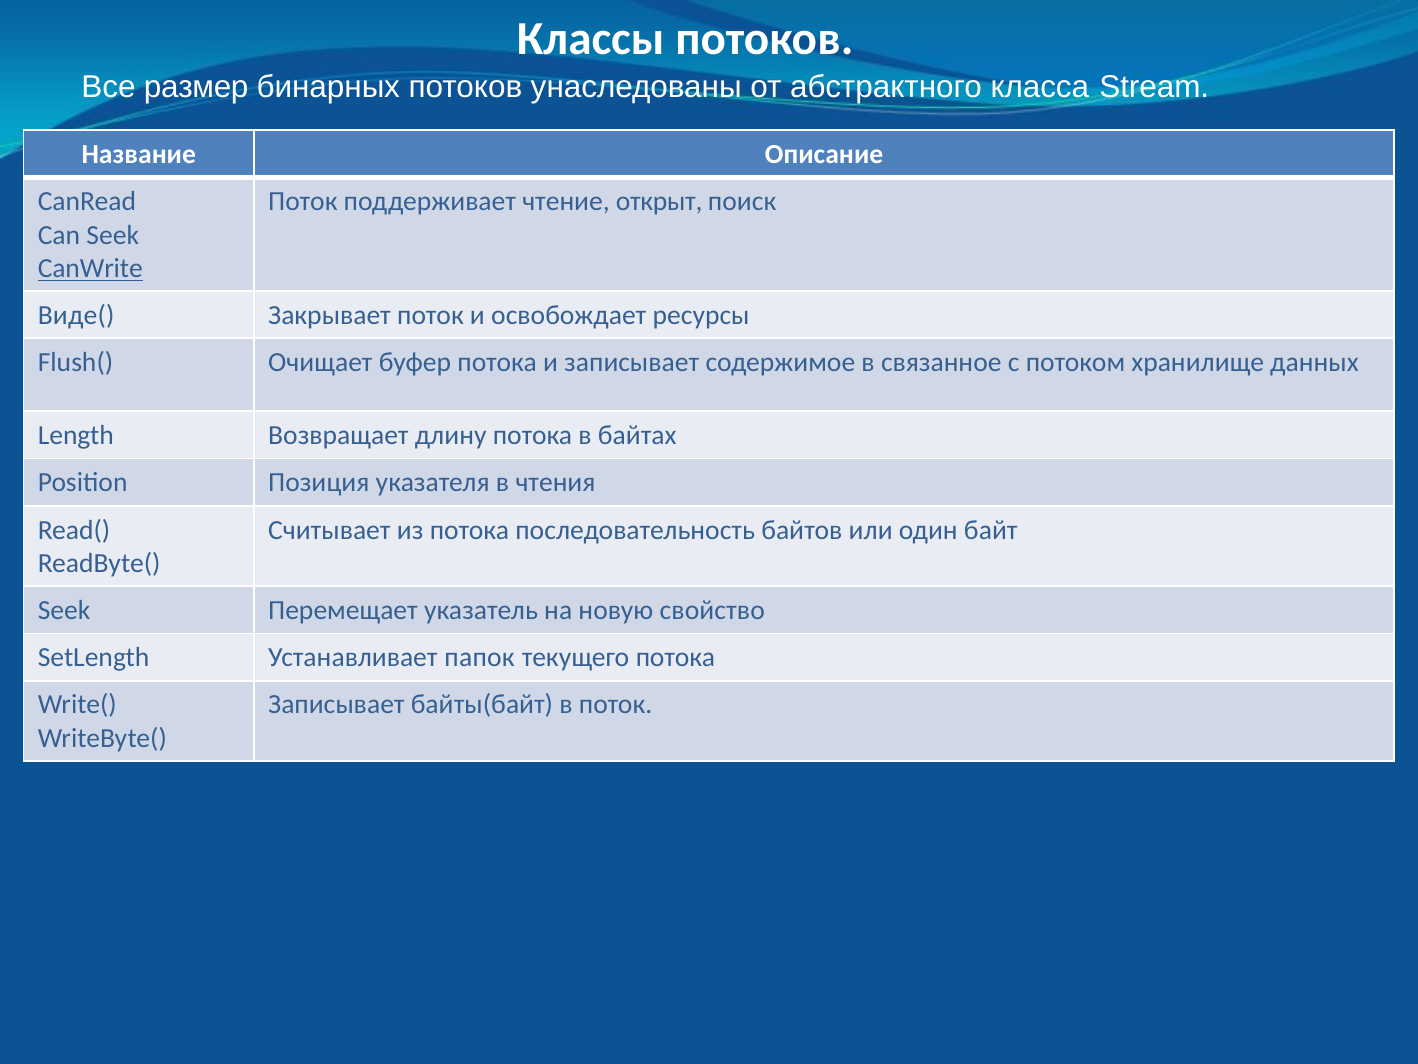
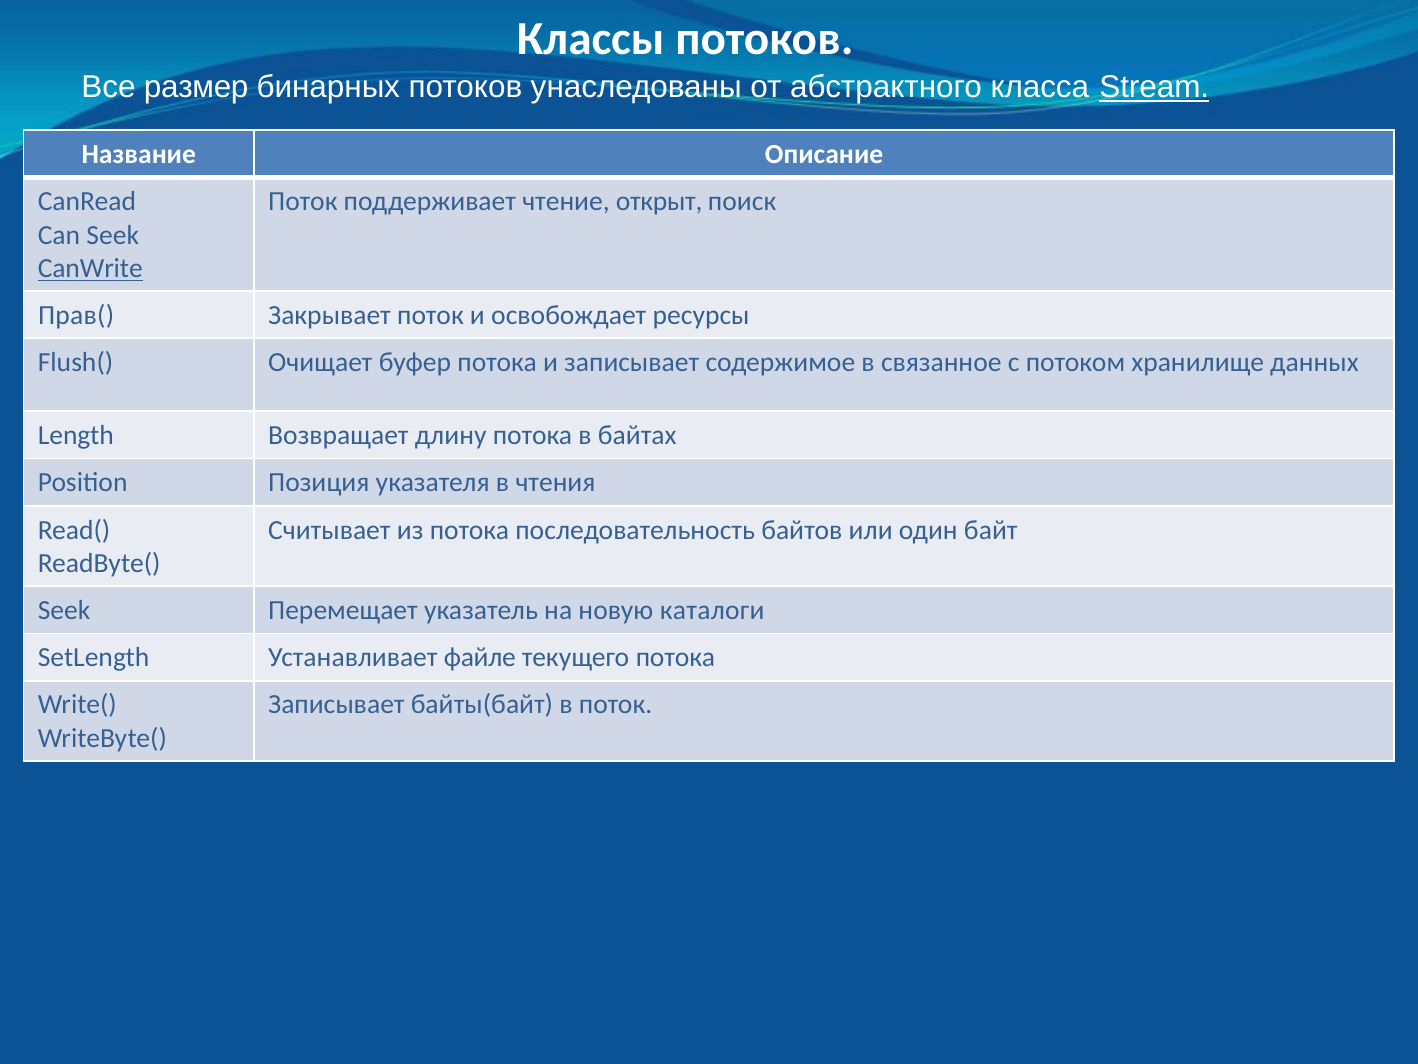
Stream underline: none -> present (1154, 87)
Виде(: Виде( -> Прав( (76, 315)
свойство: свойство -> каталоги (712, 610)
папок: папок -> файле (480, 657)
